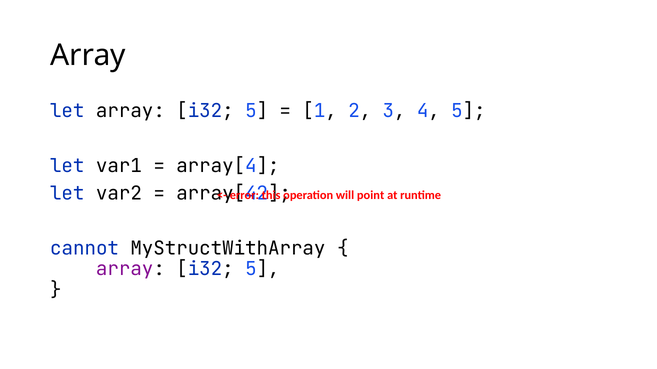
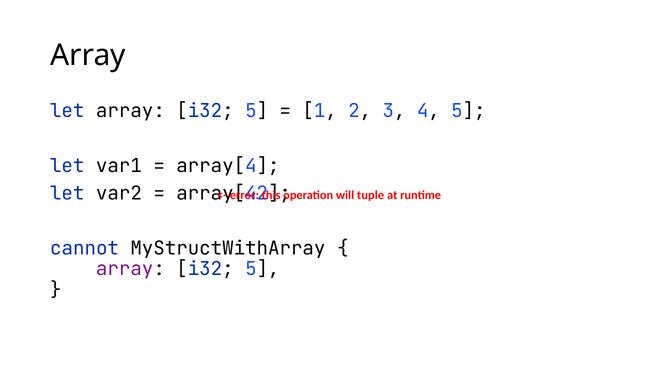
point: point -> tuple (371, 195)
